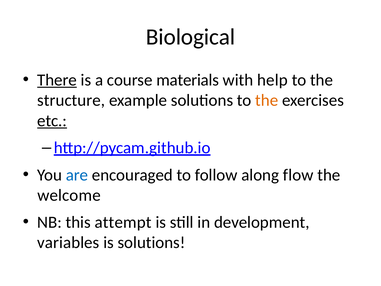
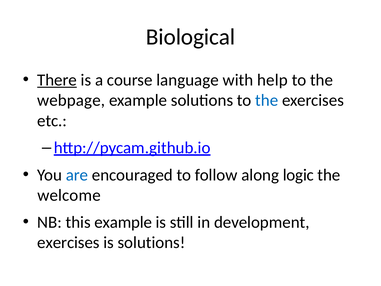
materials: materials -> language (188, 80)
structure: structure -> webpage (71, 100)
the colour: orange -> blue (267, 100)
etc underline: present -> none (52, 121)
flow: flow -> logic (298, 175)
this attempt: attempt -> example (123, 222)
variables: variables -> exercises (68, 242)
